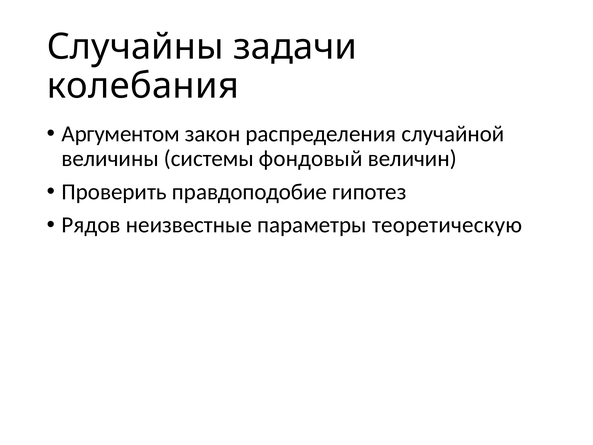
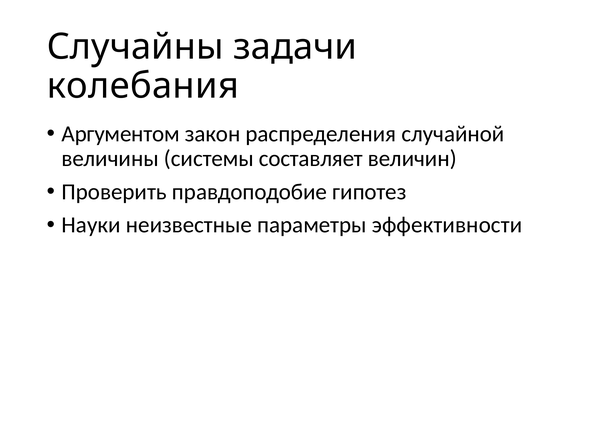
фондовый: фондовый -> составляет (311, 159)
Рядов: Рядов -> Науки (91, 225)
теоретическую: теоретическую -> эффективности (447, 225)
